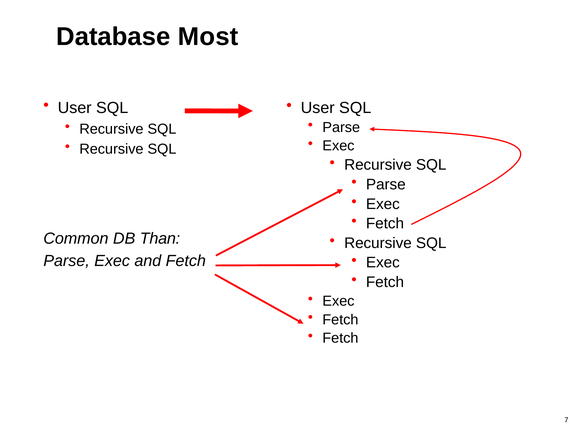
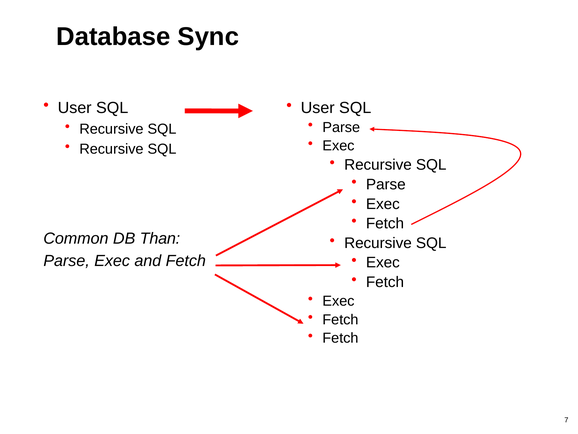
Most: Most -> Sync (208, 36)
